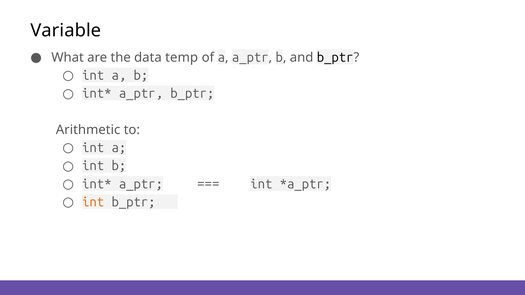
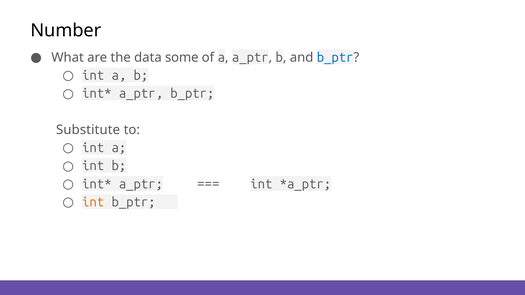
Variable: Variable -> Number (66, 30)
temp: temp -> some (182, 57)
b_ptr colour: black -> blue (335, 57)
Arithmetic: Arithmetic -> Substitute (88, 130)
